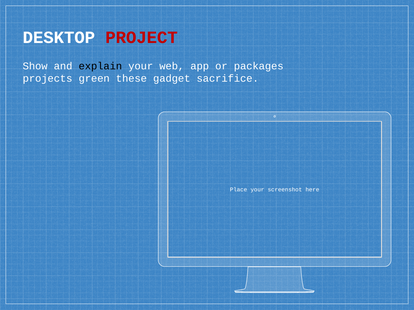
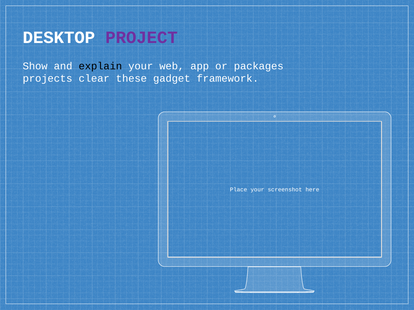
PROJECT colour: red -> purple (142, 38)
green: green -> clear (94, 79)
sacrifice: sacrifice -> framework (228, 79)
